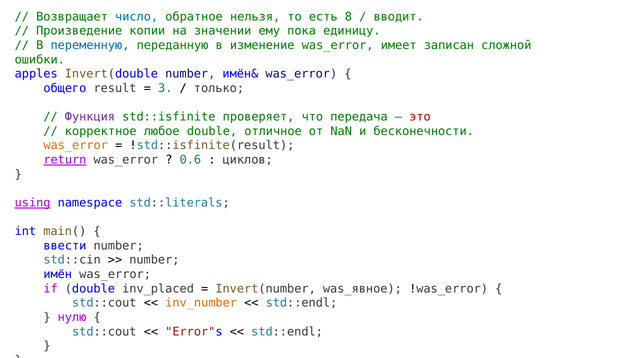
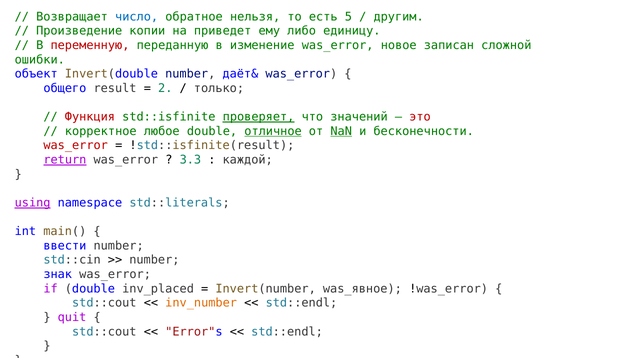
8: 8 -> 5 (348, 17)
вводит: вводит -> другим (399, 17)
значении: значении -> приведет (223, 31)
пока: пока -> либо (302, 31)
переменную colour: blue -> red (90, 45)
имеет: имеет -> новое (399, 45)
apples: apples -> объект (36, 74)
имён&: имён& -> даёт& (240, 74)
3: 3 -> 2 (165, 88)
Функция colour: purple -> red (90, 117)
проверяет underline: none -> present (259, 117)
передача: передача -> значений (359, 117)
отличное underline: none -> present (273, 131)
NaN underline: none -> present (341, 131)
was_error colour: orange -> red (76, 145)
0.6: 0.6 -> 3.3 (190, 160)
циклов: циклов -> каждой (248, 160)
имён: имён -> знак (58, 274)
нулю: нулю -> quit (72, 317)
